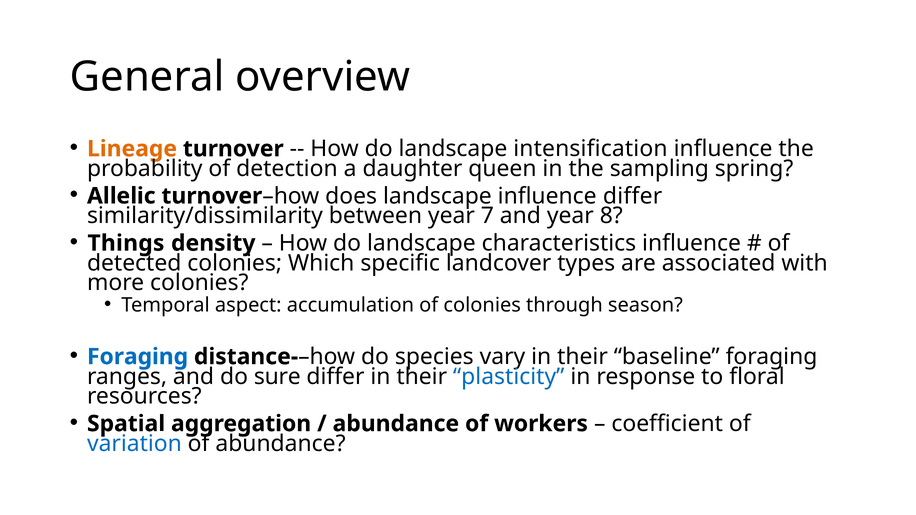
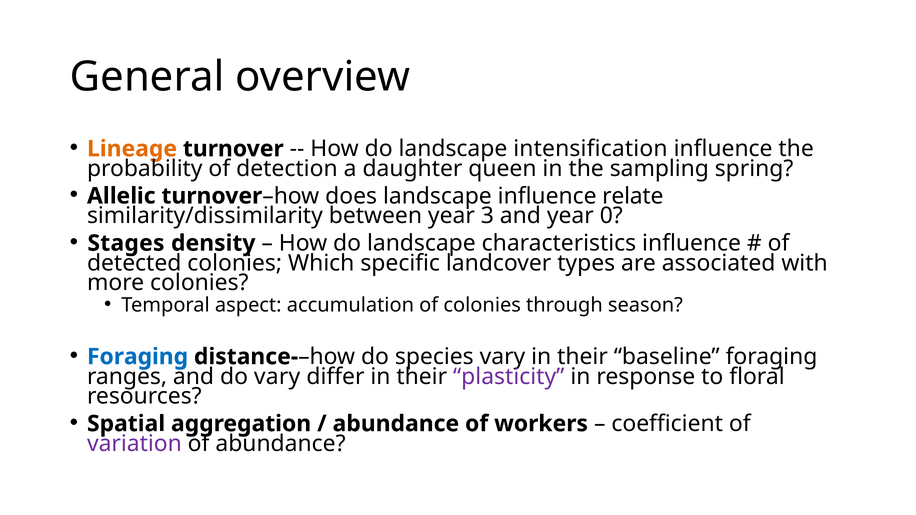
influence differ: differ -> relate (633, 196)
7: 7 -> 3 (487, 216)
8: 8 -> 0 (611, 216)
Things: Things -> Stages (126, 243)
do sure: sure -> vary (277, 377)
plasticity colour: blue -> purple (509, 377)
variation colour: blue -> purple (134, 444)
